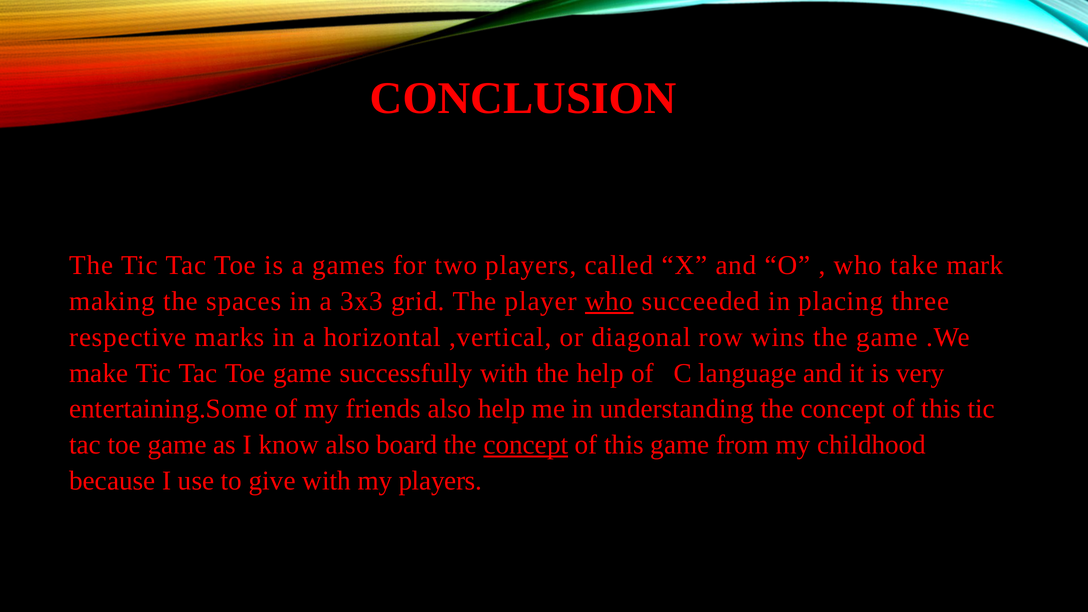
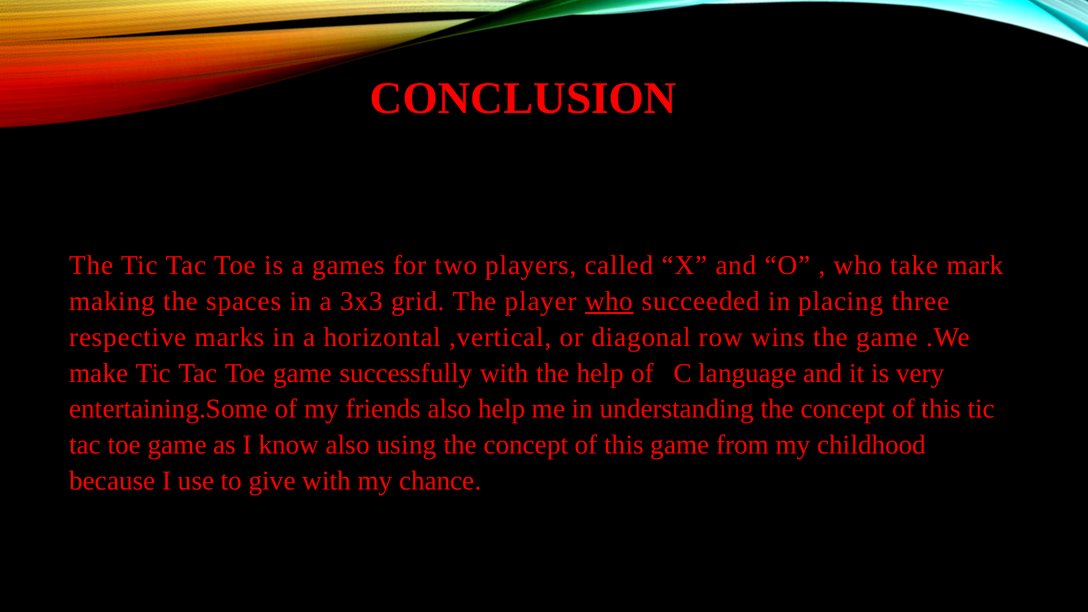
board: board -> using (407, 445)
concept underline: present -> none (526, 445)
my players: players -> chance (440, 481)
